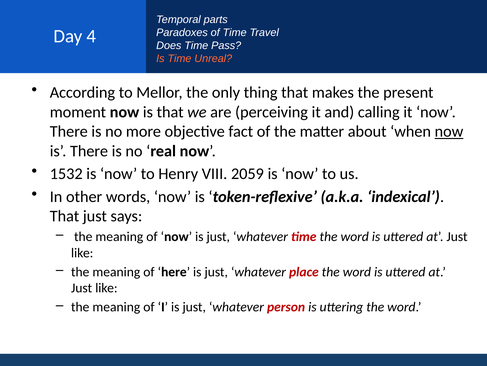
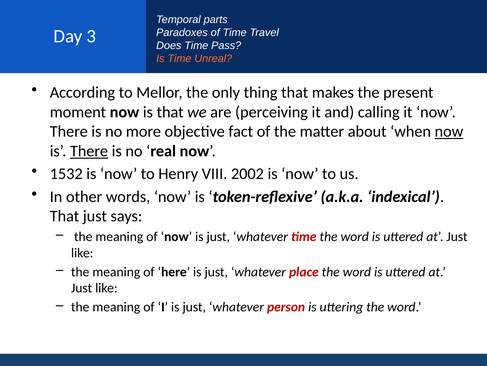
4: 4 -> 3 (91, 36)
There underline: none -> present (89, 151)
2059: 2059 -> 2002 (247, 174)
